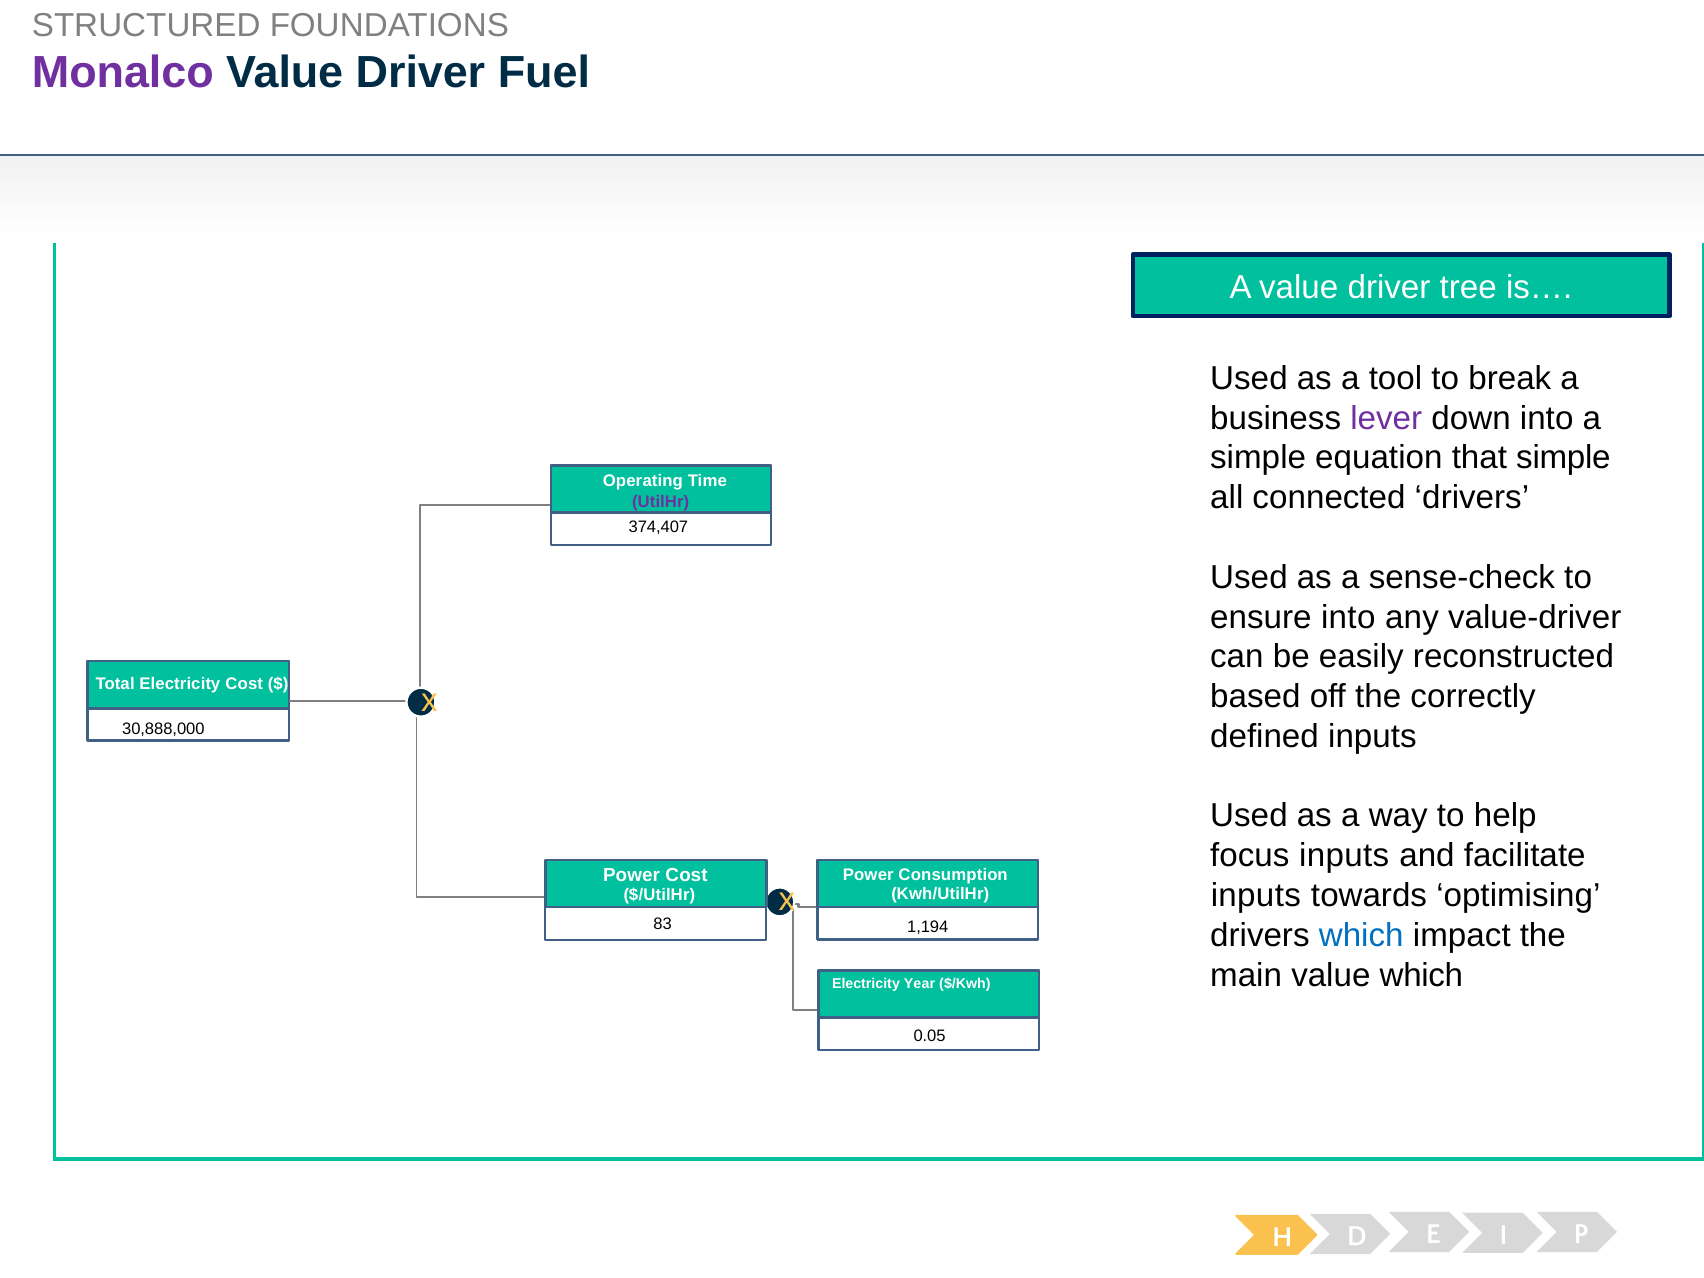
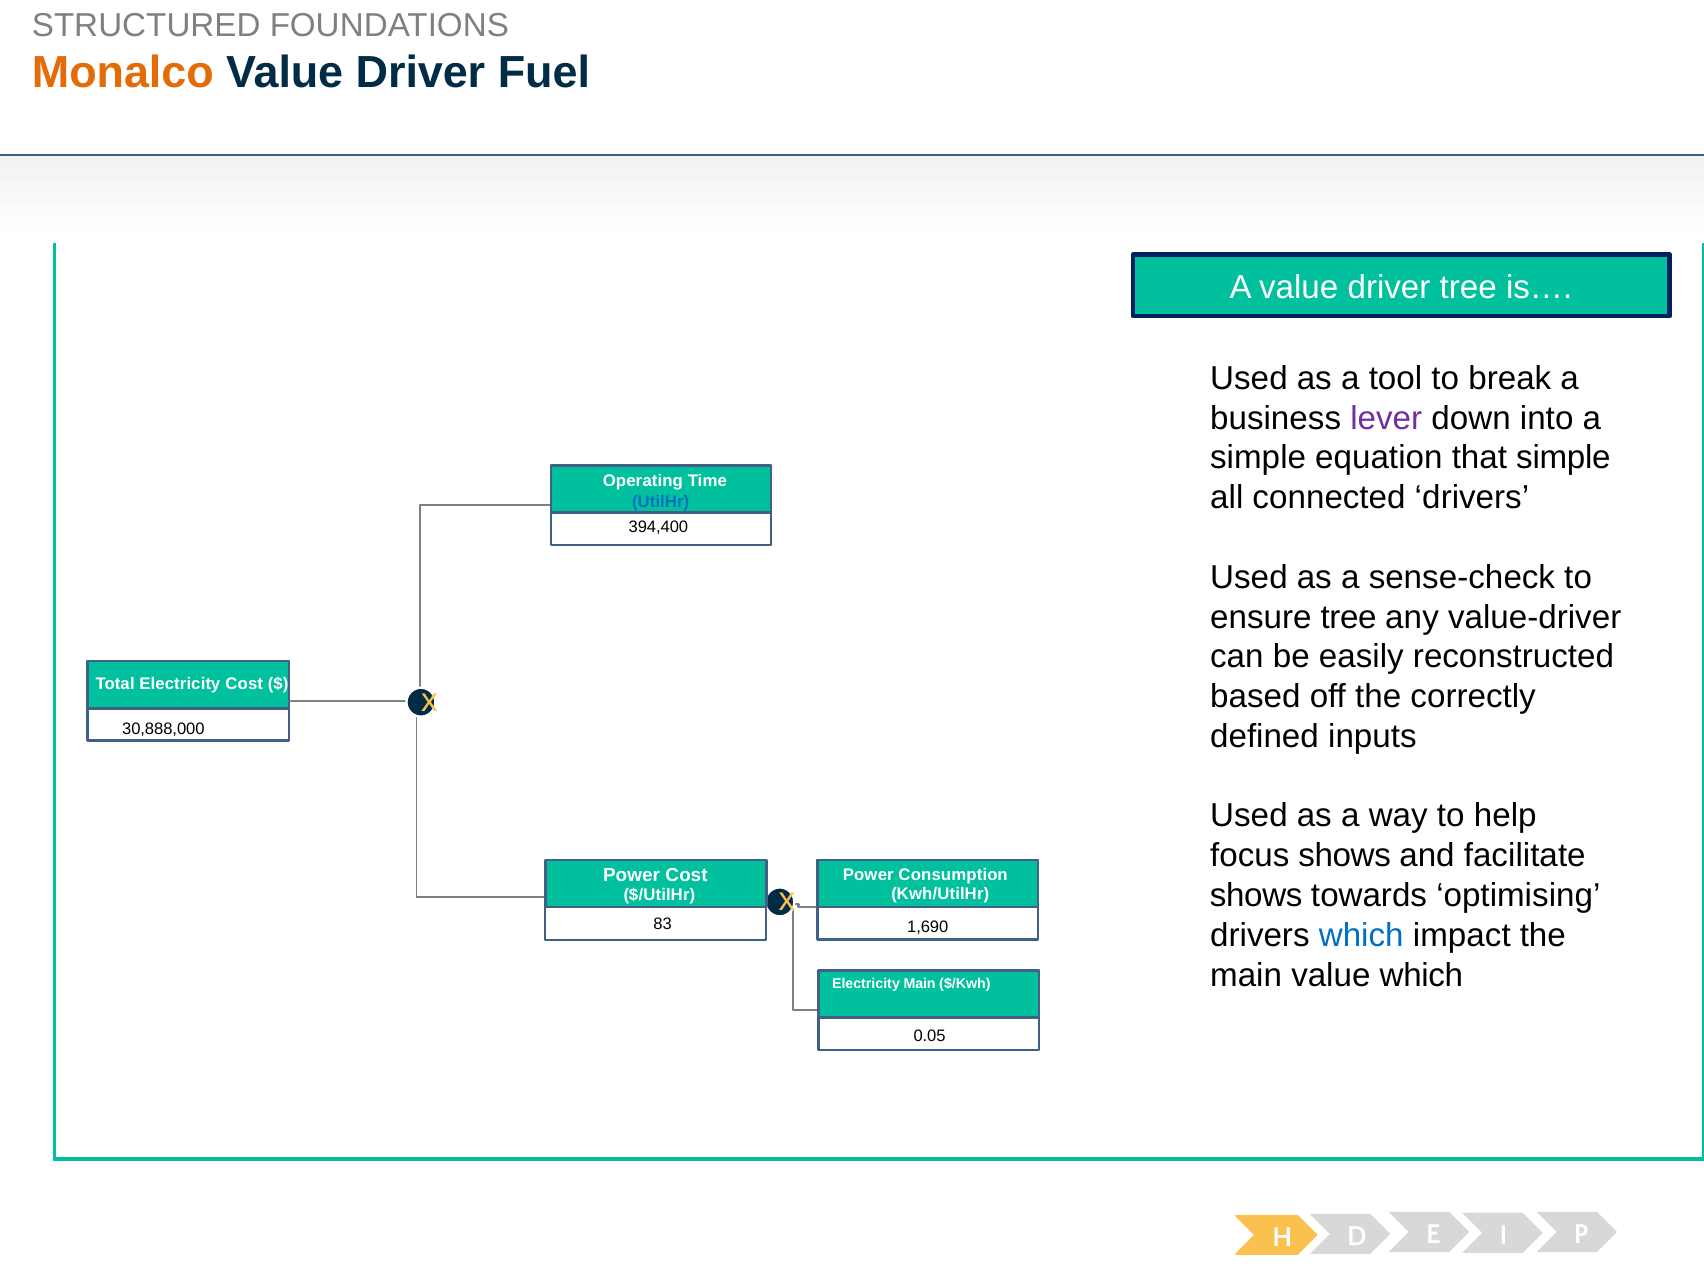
Monalco colour: purple -> orange (123, 73)
UtilHr colour: purple -> blue (661, 502)
374,407: 374,407 -> 394,400 (658, 527)
ensure into: into -> tree (1349, 617)
focus inputs: inputs -> shows (1345, 856)
inputs: inputs -> shows (1256, 896)
1,194: 1,194 -> 1,690 (928, 927)
Electricity Year: Year -> Main (920, 984)
